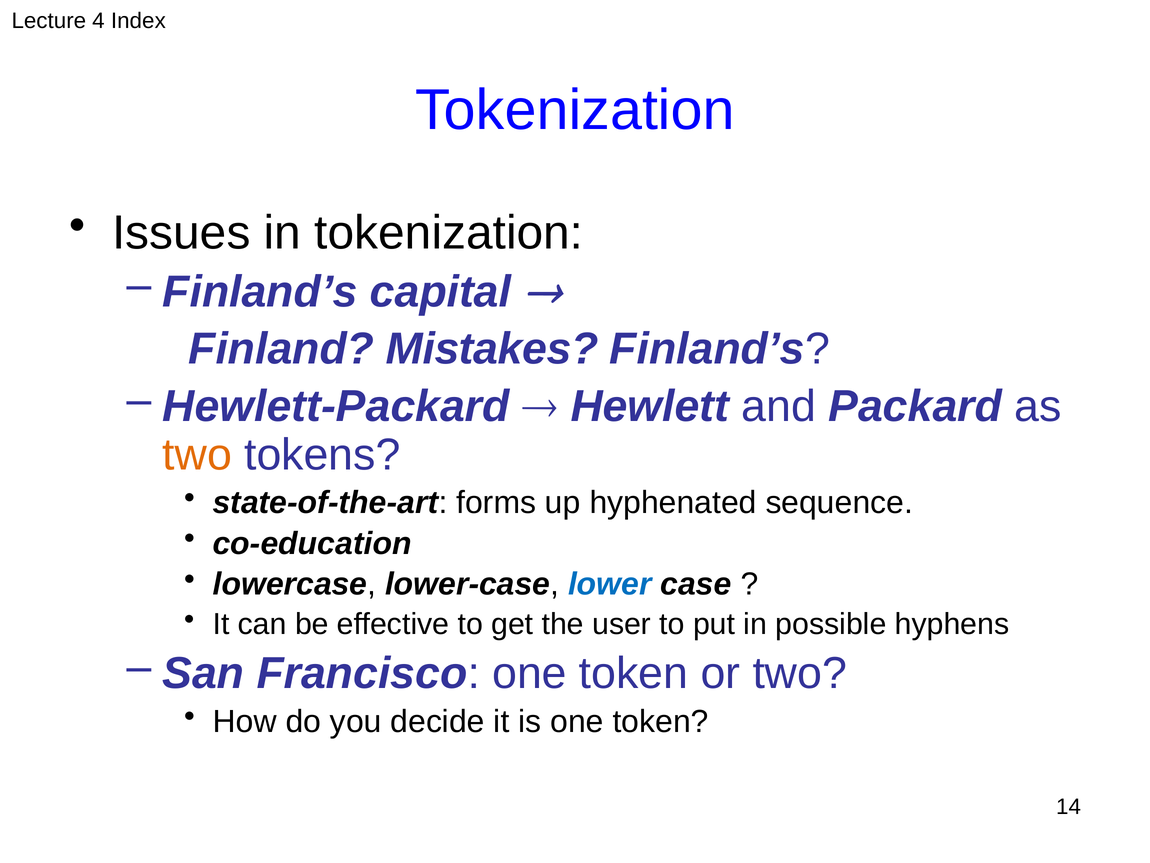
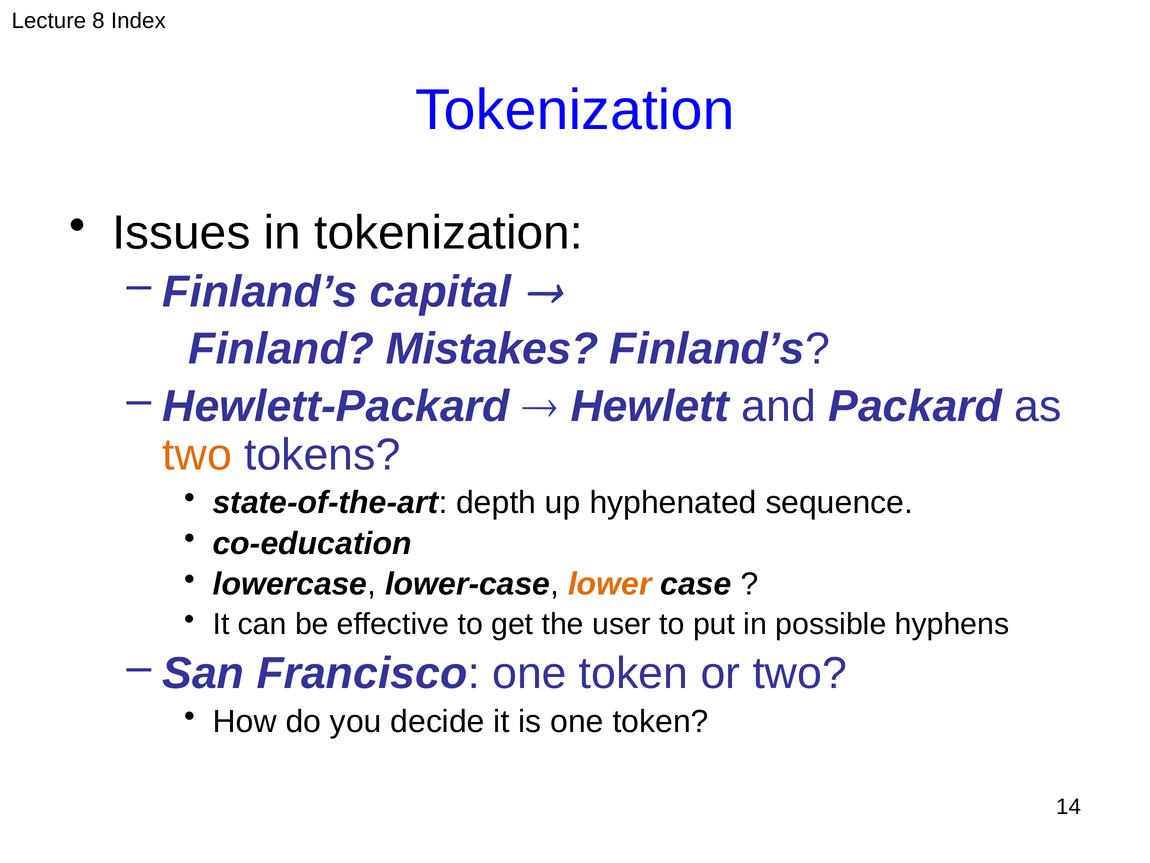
4: 4 -> 8 (98, 21)
forms: forms -> depth (496, 502)
lower colour: blue -> orange (610, 584)
